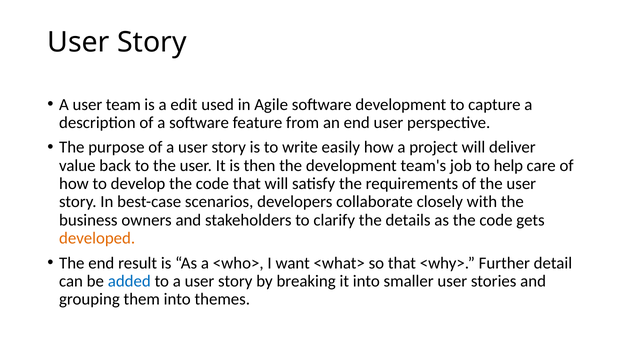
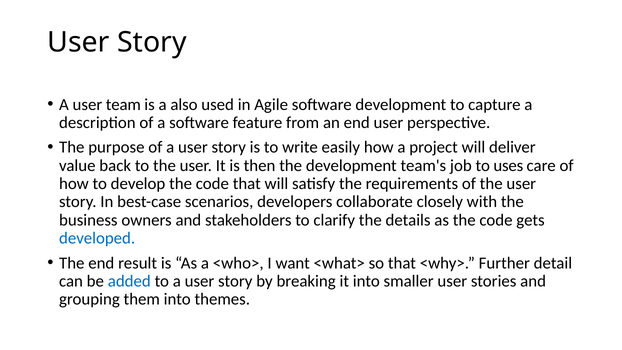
edit: edit -> also (184, 104)
help: help -> uses (508, 165)
developed colour: orange -> blue (97, 238)
